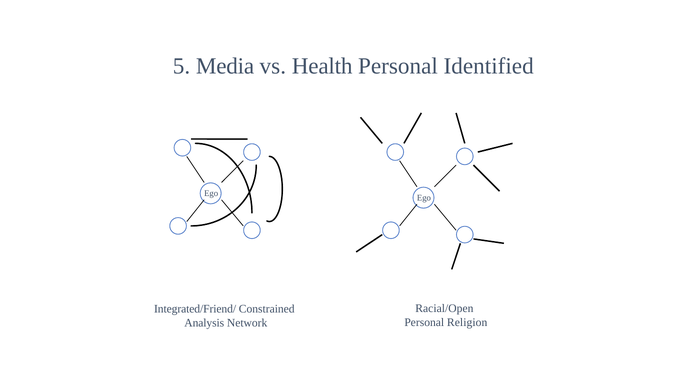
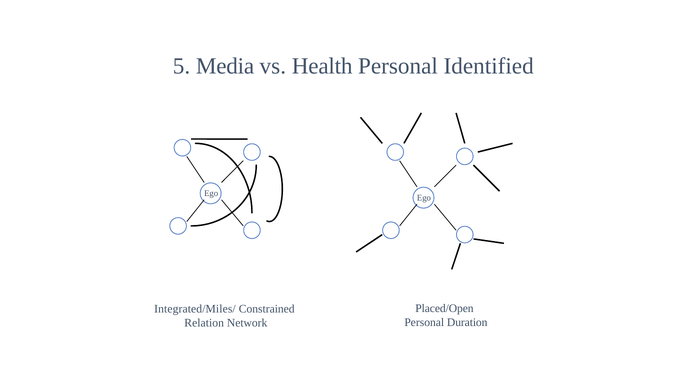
Racial/Open: Racial/Open -> Placed/Open (444, 308)
Integrated/Friend/: Integrated/Friend/ -> Integrated/Miles/ (195, 309)
Religion: Religion -> Duration (467, 322)
Analysis: Analysis -> Relation (204, 323)
